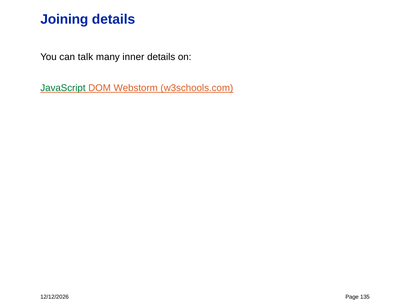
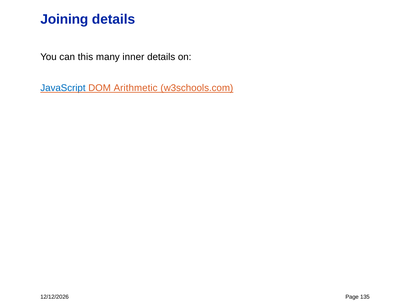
talk: talk -> this (85, 57)
JavaScript colour: green -> blue (63, 88)
Webstorm: Webstorm -> Arithmetic (136, 88)
